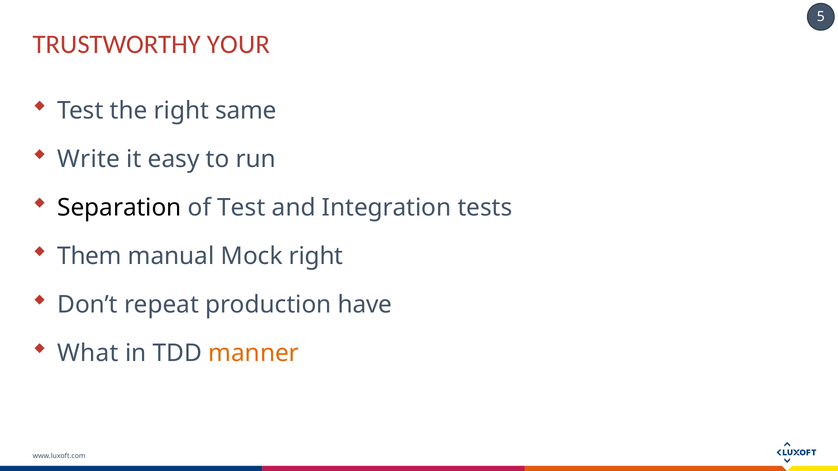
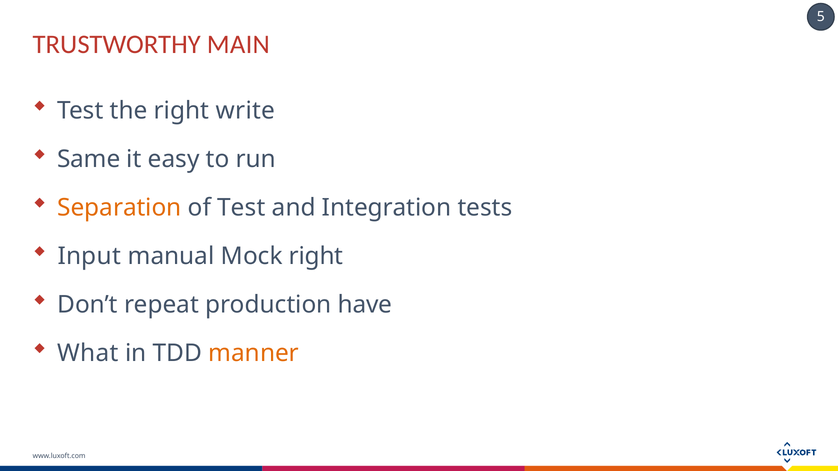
YOUR: YOUR -> MAIN (238, 44)
same: same -> write (246, 111)
Write: Write -> Same (89, 159)
Separation colour: black -> orange (119, 208)
Them: Them -> Input (89, 256)
